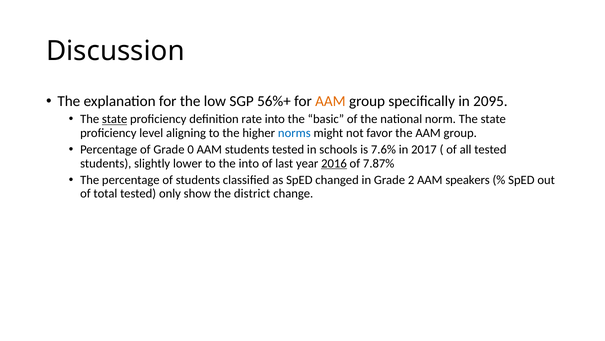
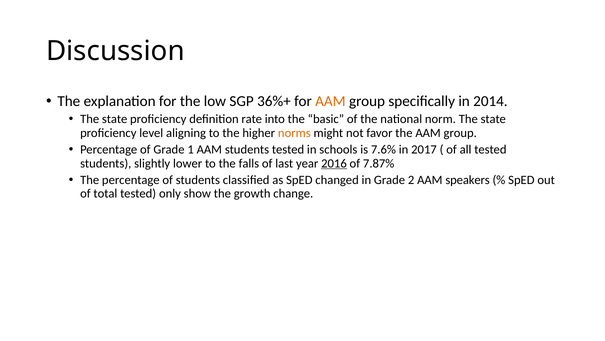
56%+: 56%+ -> 36%+ (274, 101)
2095: 2095 -> 2014 (490, 101)
state underline: present -> none (115, 119)
norms colour: blue -> orange (294, 133)
0: 0 -> 1 (191, 149)
the into: into -> falls (249, 163)
district: district -> growth (252, 193)
